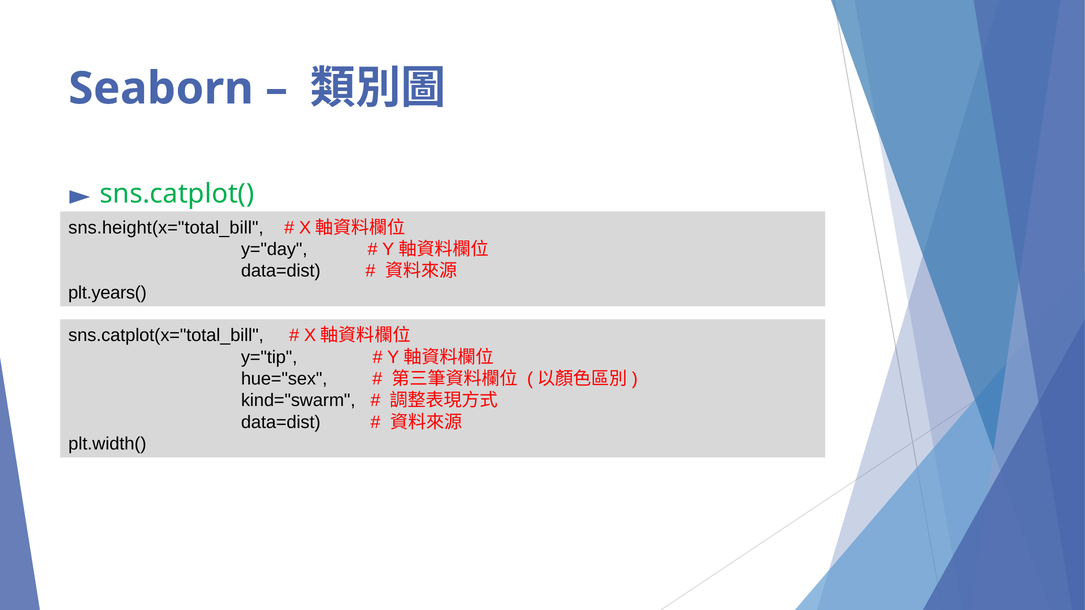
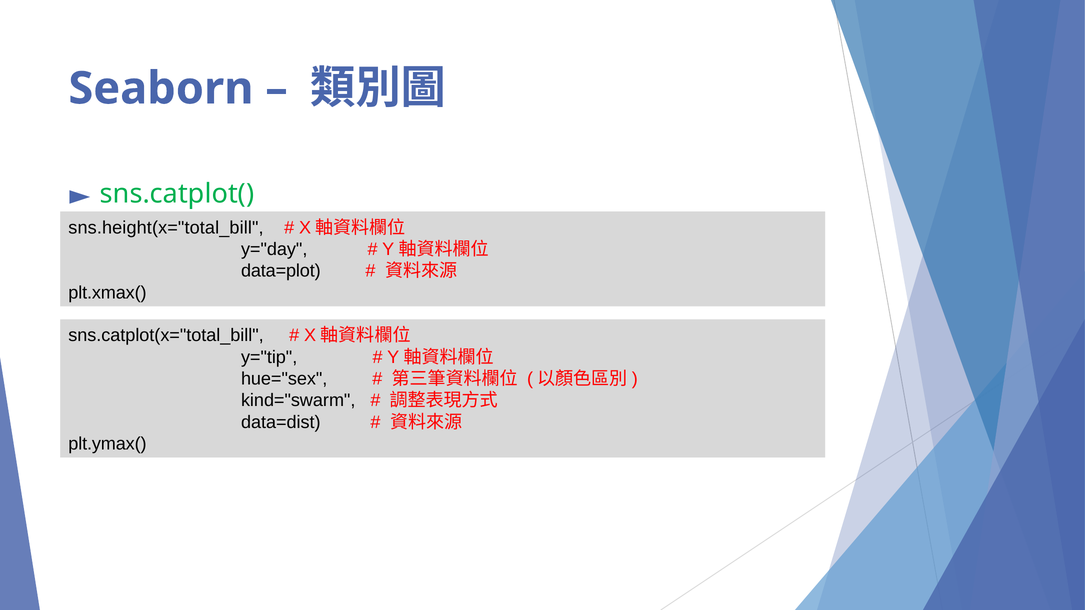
data=dist: data=dist -> data=plot (281, 271)
plt.years(: plt.years( -> plt.xmax( (107, 293)
plt.width(: plt.width( -> plt.ymax( (107, 444)
